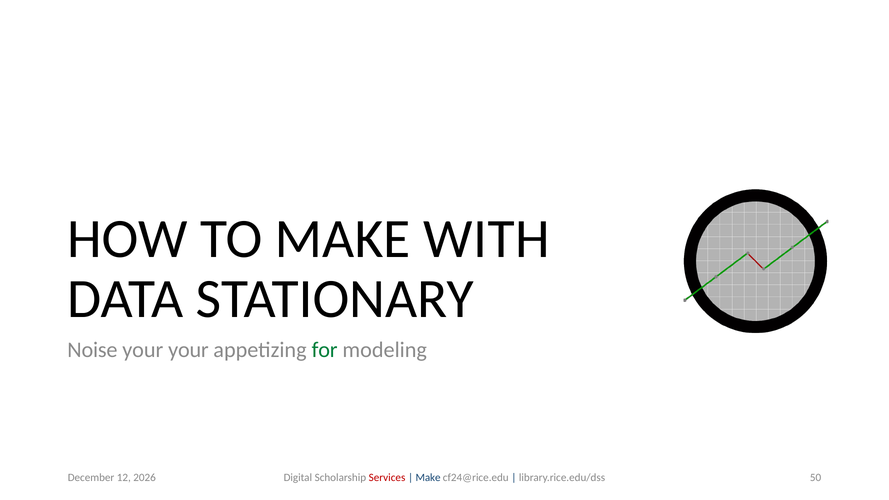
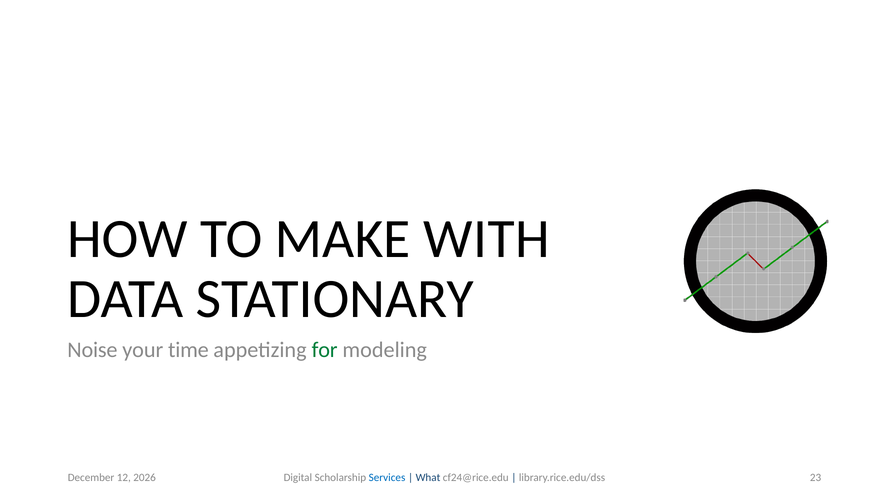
your your: your -> time (188, 350)
50: 50 -> 23 (816, 477)
Services colour: red -> blue (387, 478)
Make: Make -> What (428, 478)
